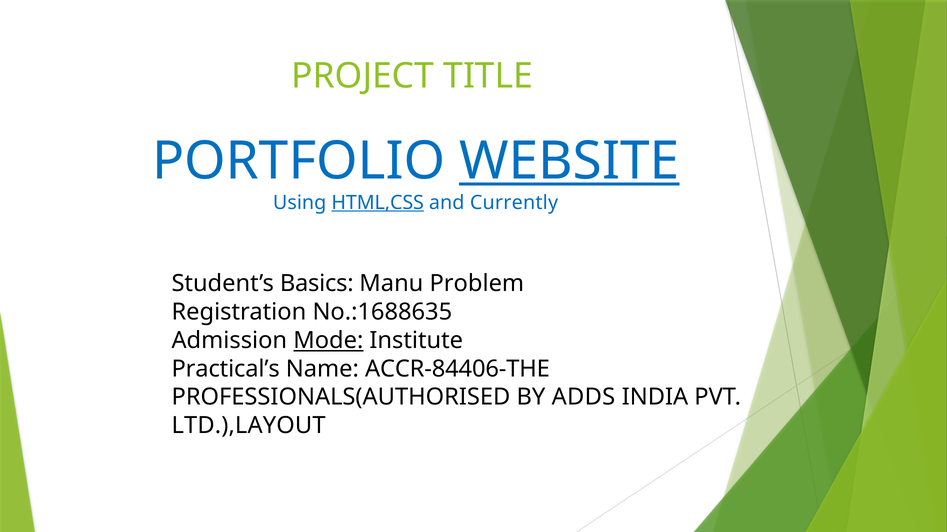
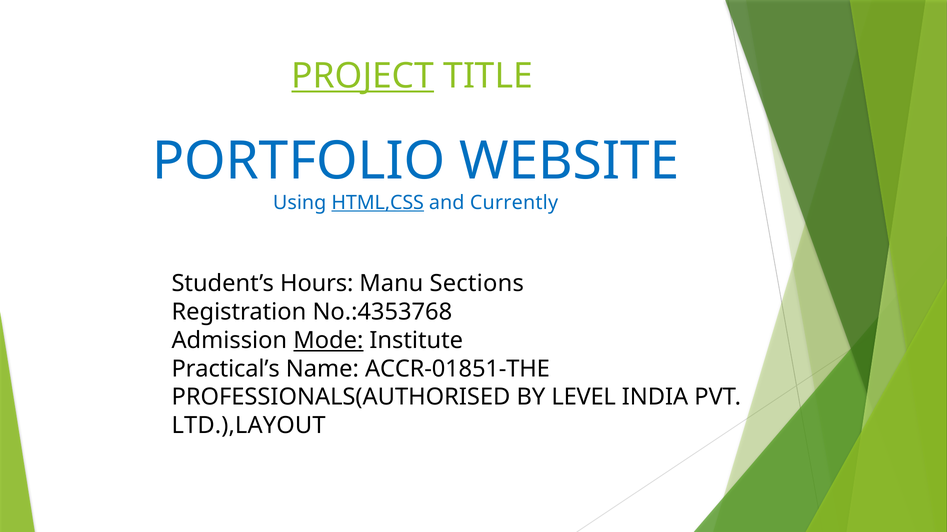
PROJECT underline: none -> present (363, 76)
WEBSITE underline: present -> none (569, 161)
Basics: Basics -> Hours (317, 284)
Problem: Problem -> Sections (477, 284)
No.:1688635: No.:1688635 -> No.:4353768 (382, 312)
ACCR-84406-THE: ACCR-84406-THE -> ACCR-01851-THE (457, 369)
ADDS: ADDS -> LEVEL (584, 398)
